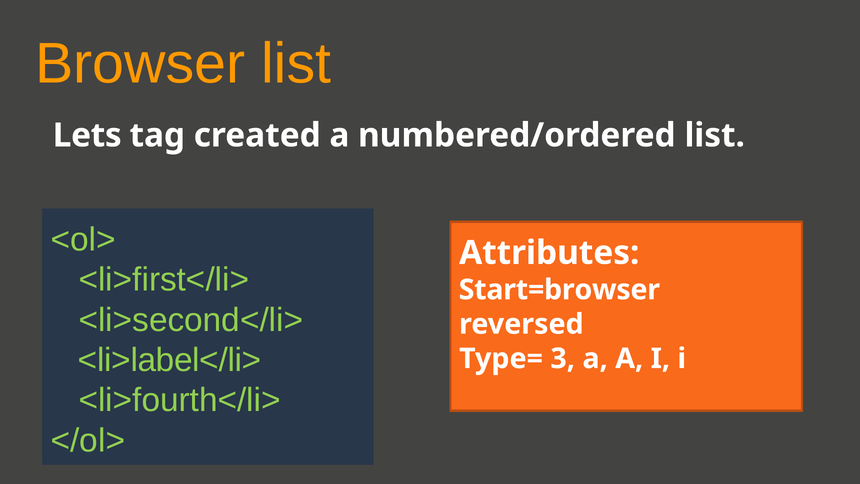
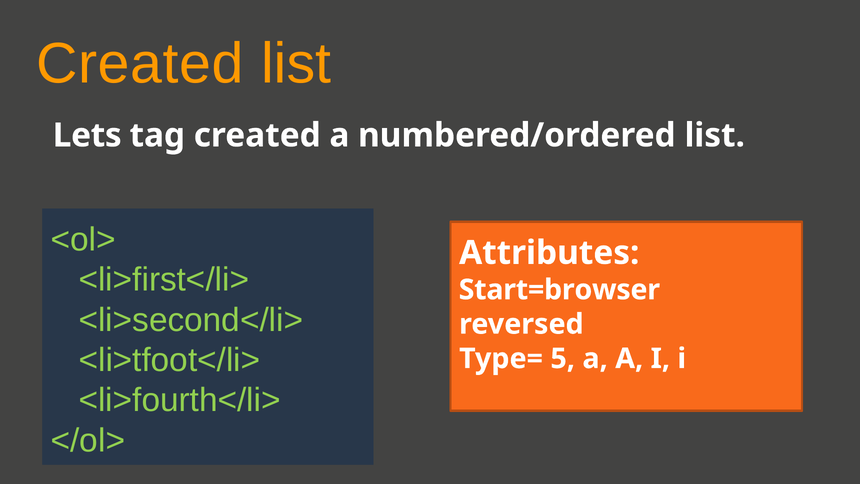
Browser: Browser -> Created (140, 64)
<li>label</li>: <li>label</li> -> <li>tfoot</li> (169, 360)
3: 3 -> 5 (563, 358)
